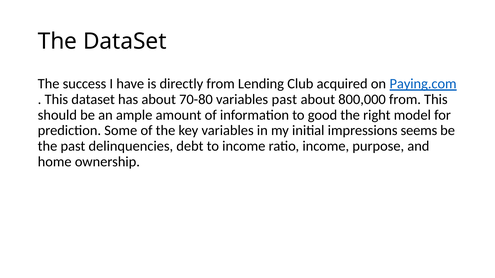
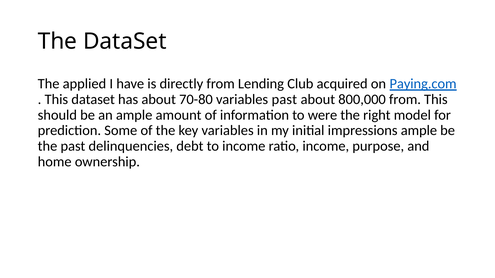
success: success -> applied (84, 84)
good: good -> were (322, 115)
impressions seems: seems -> ample (419, 131)
